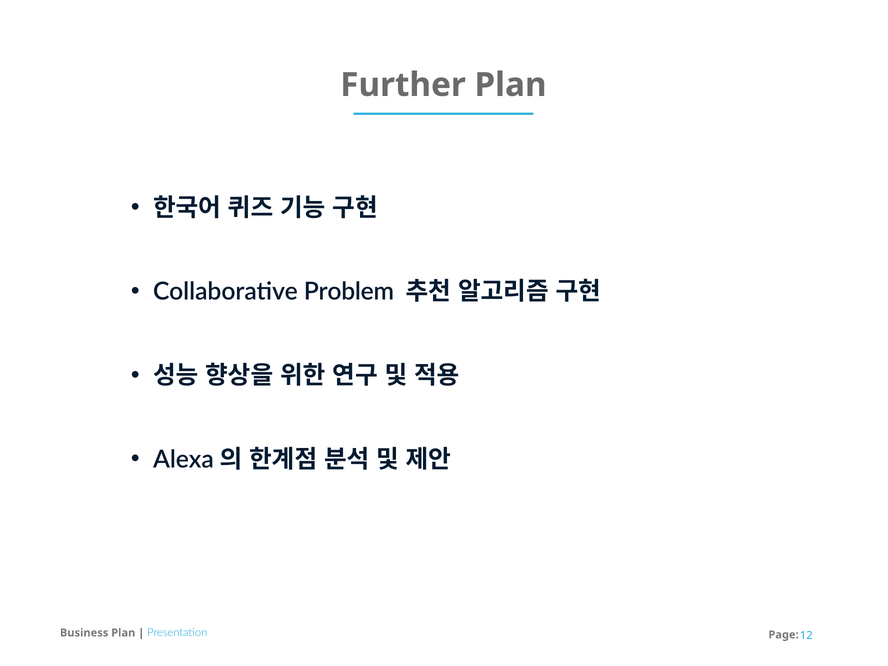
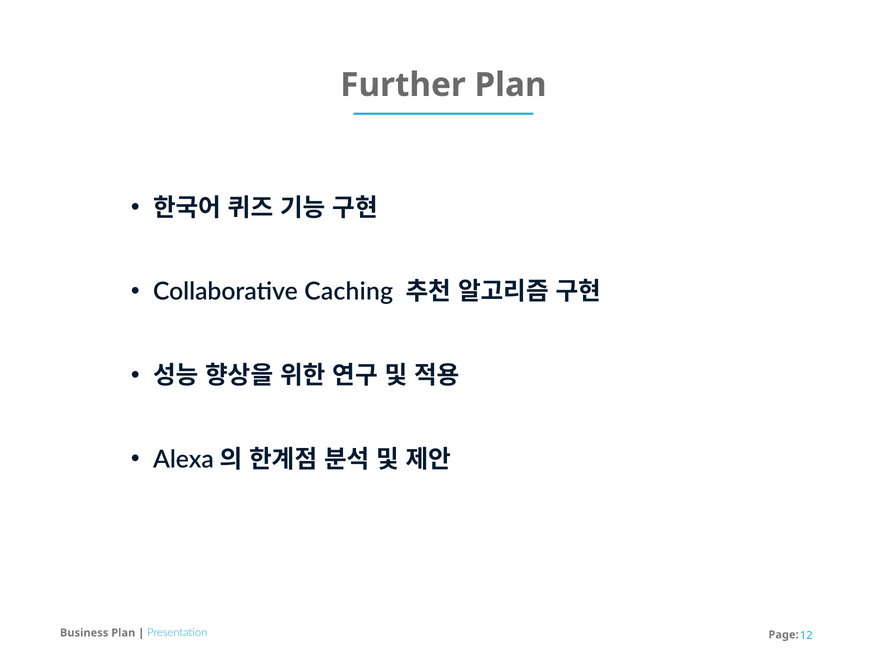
Problem: Problem -> Caching (349, 292)
